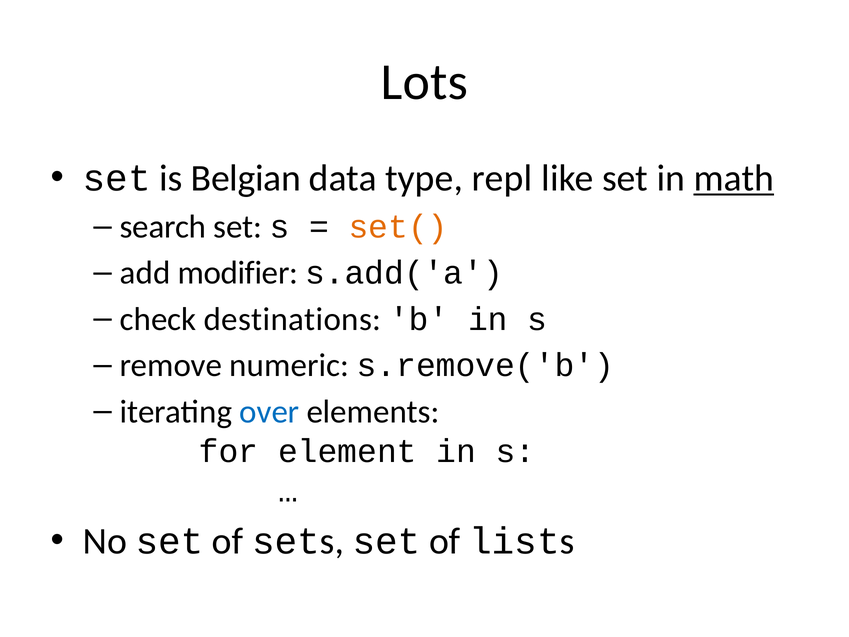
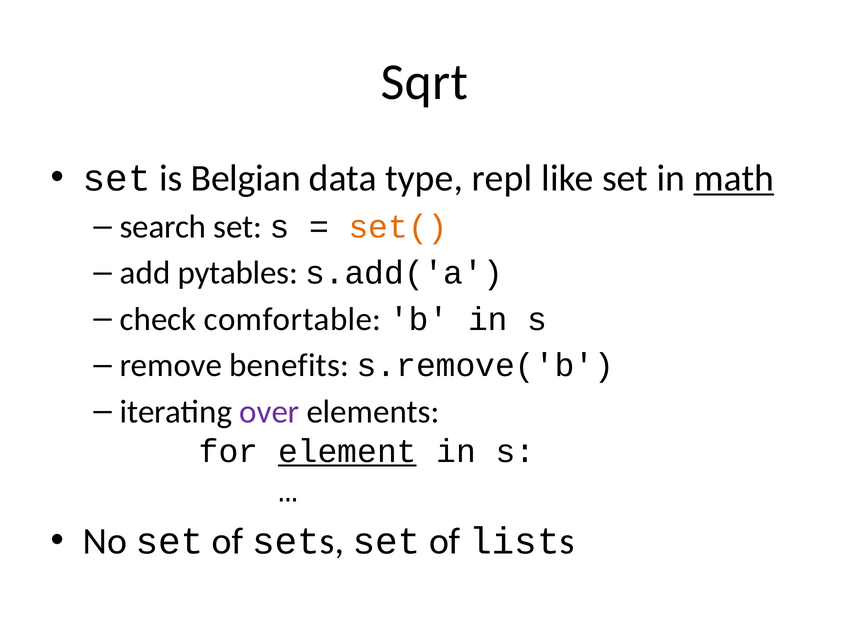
Lots: Lots -> Sqrt (424, 82)
modifier: modifier -> pytables (238, 273)
destinations: destinations -> comfortable (292, 319)
numeric: numeric -> benefits (289, 365)
over colour: blue -> purple (269, 411)
element underline: none -> present (347, 451)
